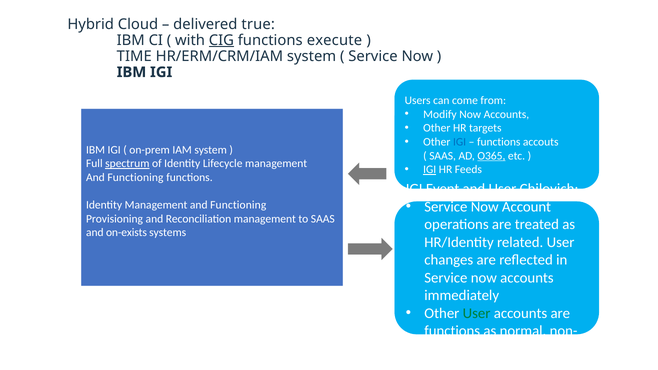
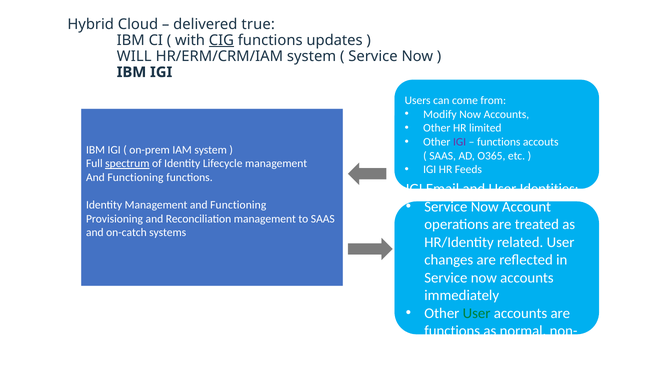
execute: execute -> updates (335, 40)
TIME: TIME -> WILL (134, 56)
targets: targets -> limited (485, 128)
IGI colour: blue -> purple (460, 142)
O365 underline: present -> none (491, 156)
IGI underline: present -> none (430, 170)
Event: Event -> Email (443, 189)
Chilovich: Chilovich -> Identities (549, 189)
on-exists: on-exists -> on-catch (126, 233)
